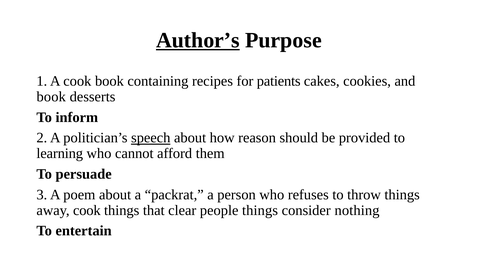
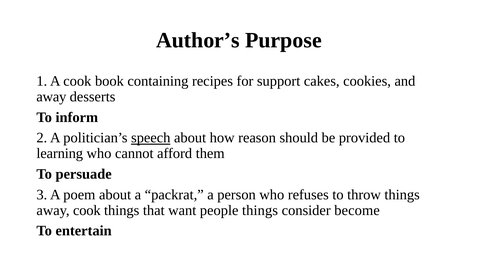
Author’s underline: present -> none (198, 40)
patients: patients -> support (279, 81)
book: book -> away (51, 97)
clear: clear -> want (182, 210)
nothing: nothing -> become (357, 210)
